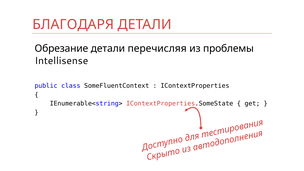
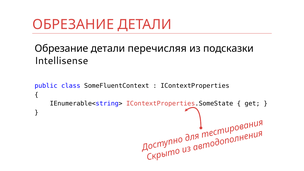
БЛАГОДАРЯ: БЛАГОДАРЯ -> ОБРЕЗАНИЕ (73, 25)
проблемы: проблемы -> подсказки (228, 49)
